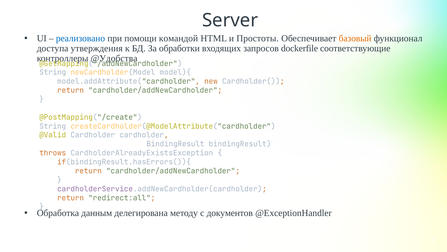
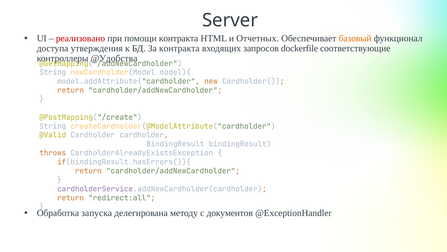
реализовано colour: blue -> red (81, 38)
помощи командой: командой -> контракта (179, 38)
Простоты: Простоты -> Отчетных (258, 38)
За обработки: обработки -> контракта (179, 48)
данным: данным -> запуска (97, 213)
